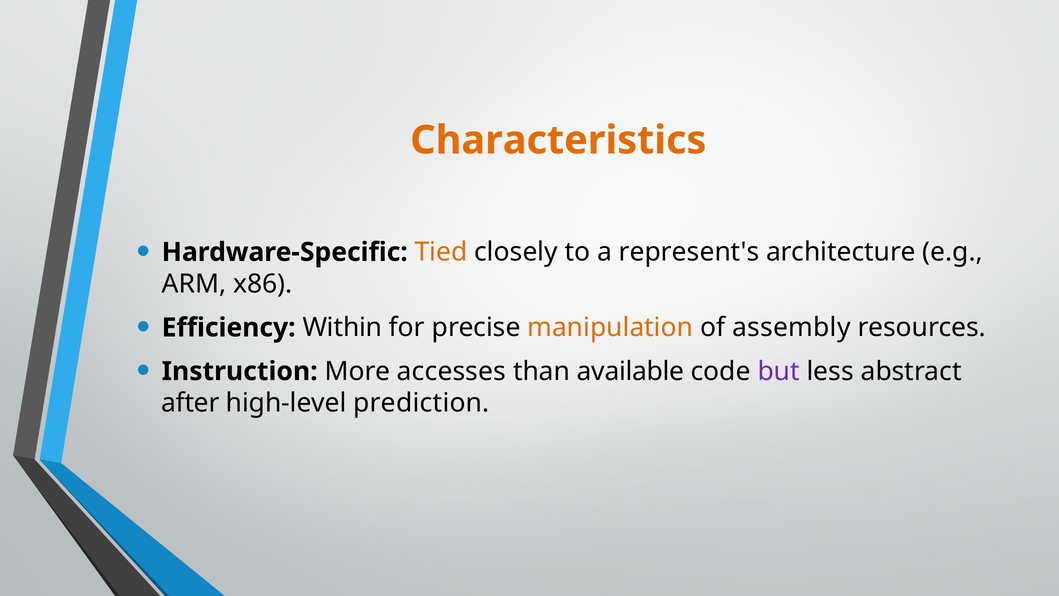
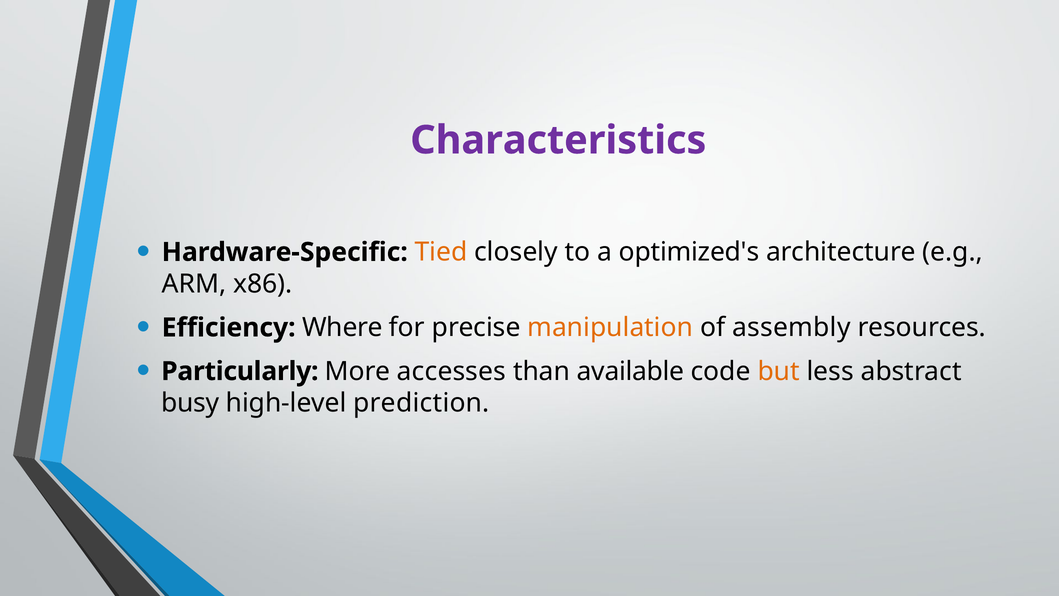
Characteristics colour: orange -> purple (558, 140)
represent's: represent's -> optimized's (689, 252)
Within: Within -> Where (342, 327)
Instruction: Instruction -> Particularly (240, 371)
but colour: purple -> orange (779, 371)
after: after -> busy (190, 403)
